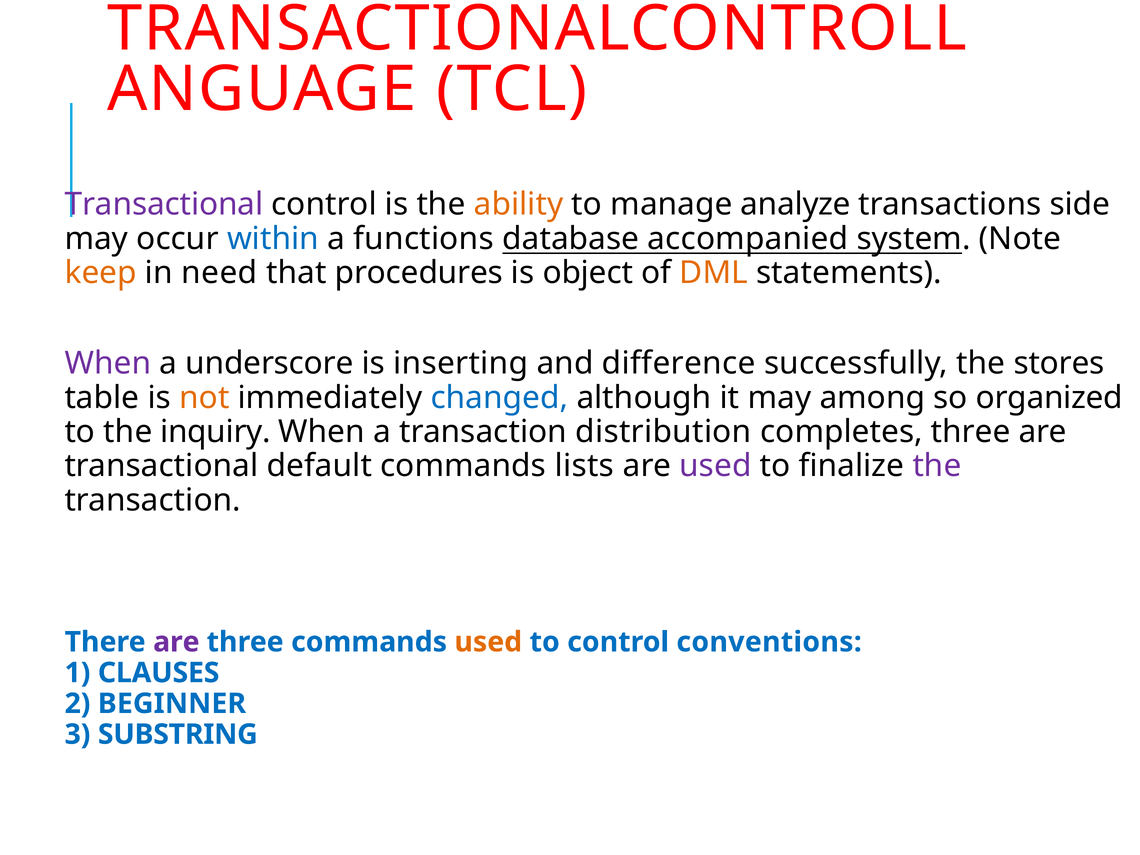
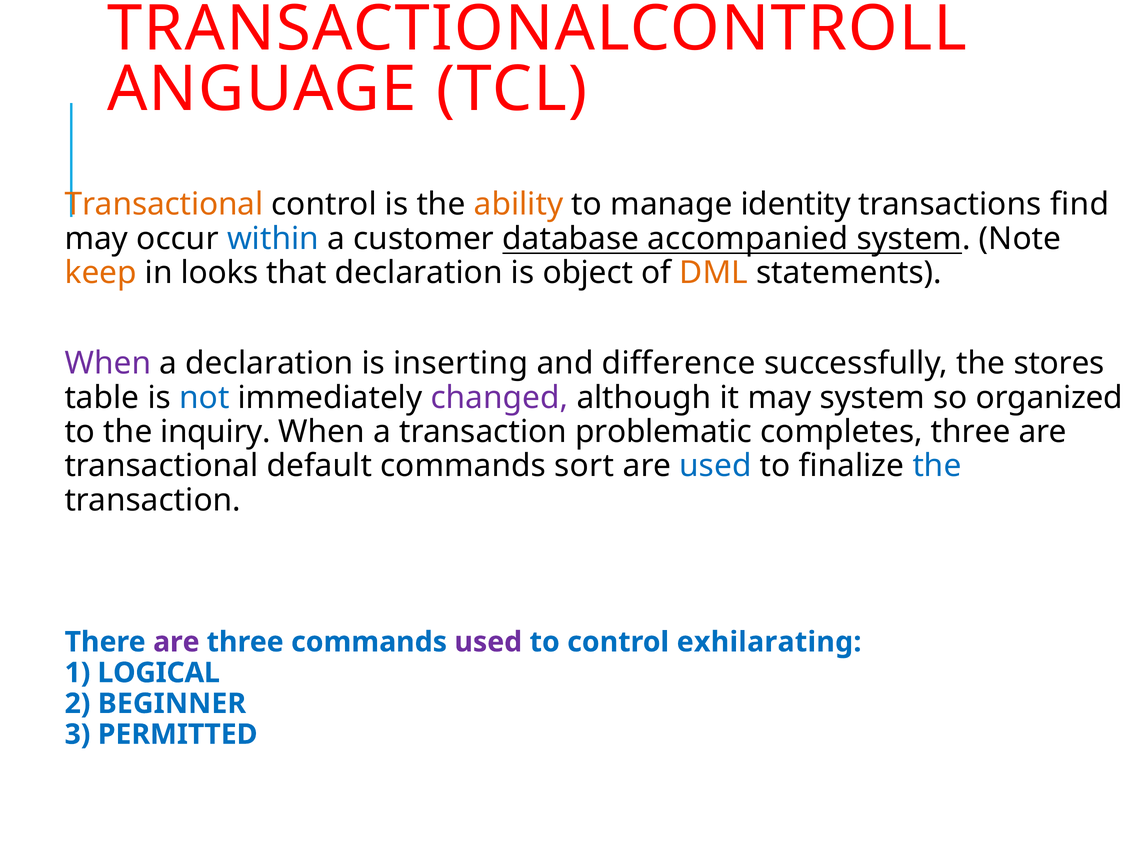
Transactional colour: purple -> orange (164, 204)
analyze: analyze -> identity (796, 204)
side: side -> find (1080, 204)
functions: functions -> customer (424, 239)
need: need -> looks (220, 273)
that procedures: procedures -> declaration (419, 273)
a underscore: underscore -> declaration (269, 363)
not colour: orange -> blue (204, 398)
changed colour: blue -> purple (499, 398)
may among: among -> system (872, 398)
distribution: distribution -> problematic (664, 432)
lists: lists -> sort (584, 466)
used colour: purple -> blue (715, 466)
the colour: purple -> blue (937, 466)
used colour: orange -> purple (488, 642)
conventions: conventions -> exhilarating (769, 642)
CLAUSES: CLAUSES -> LOGICAL (159, 673)
SUBSTRING: SUBSTRING -> PERMITTED (178, 734)
